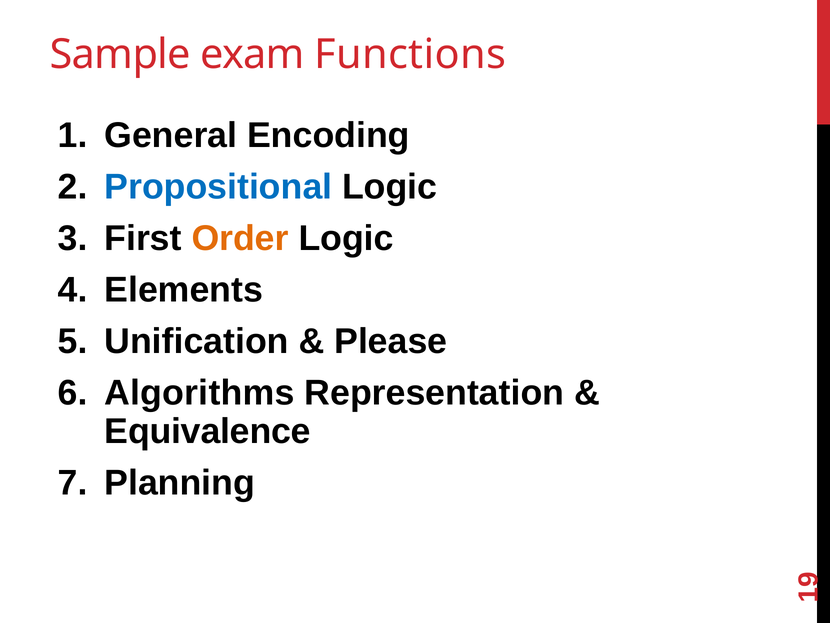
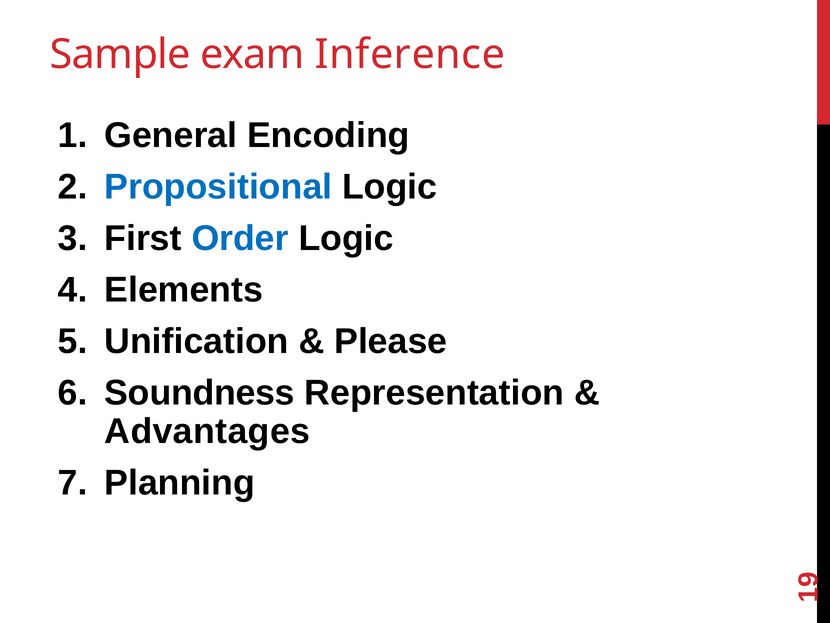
Functions: Functions -> Inference (410, 54)
Order colour: orange -> blue (240, 238)
Algorithms: Algorithms -> Soundness (200, 392)
Equivalence: Equivalence -> Advantages (207, 431)
